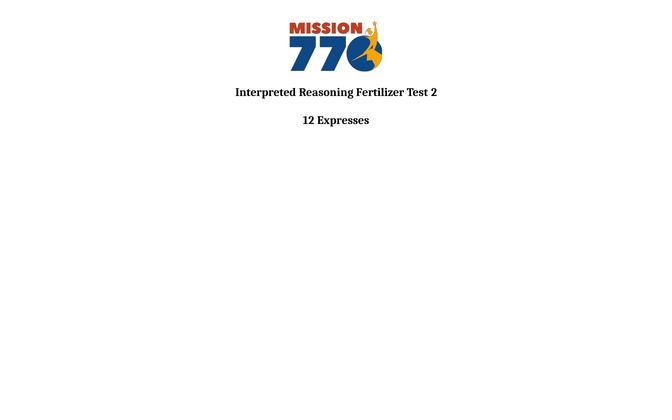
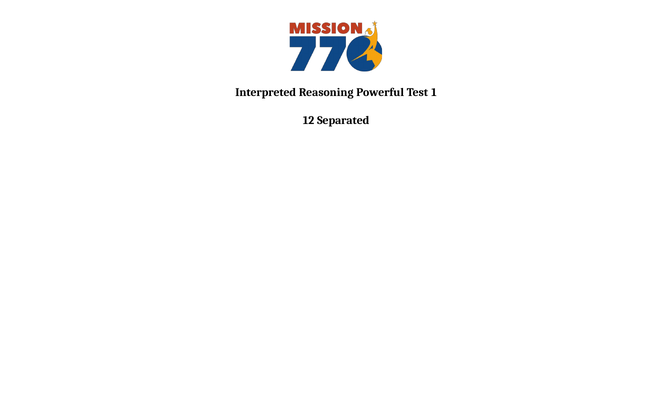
Fertilizer: Fertilizer -> Powerful (380, 92)
2: 2 -> 1 (434, 92)
Expresses: Expresses -> Separated (343, 120)
